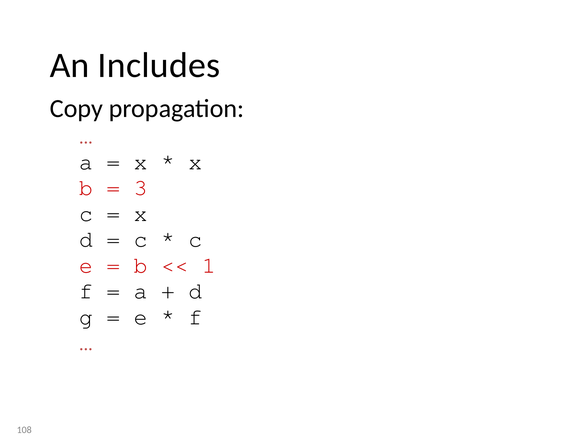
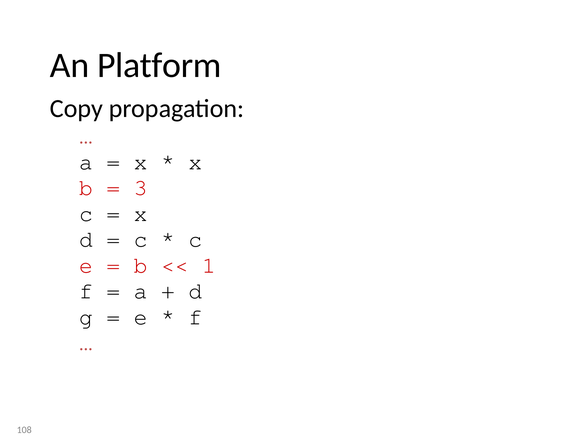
Includes: Includes -> Platform (159, 66)
